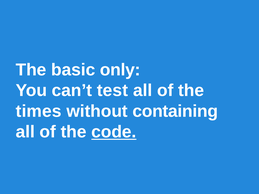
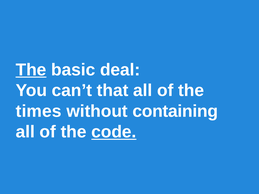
The underline: none -> present (31, 70)
only: only -> deal (120, 70)
test: test -> that (113, 91)
